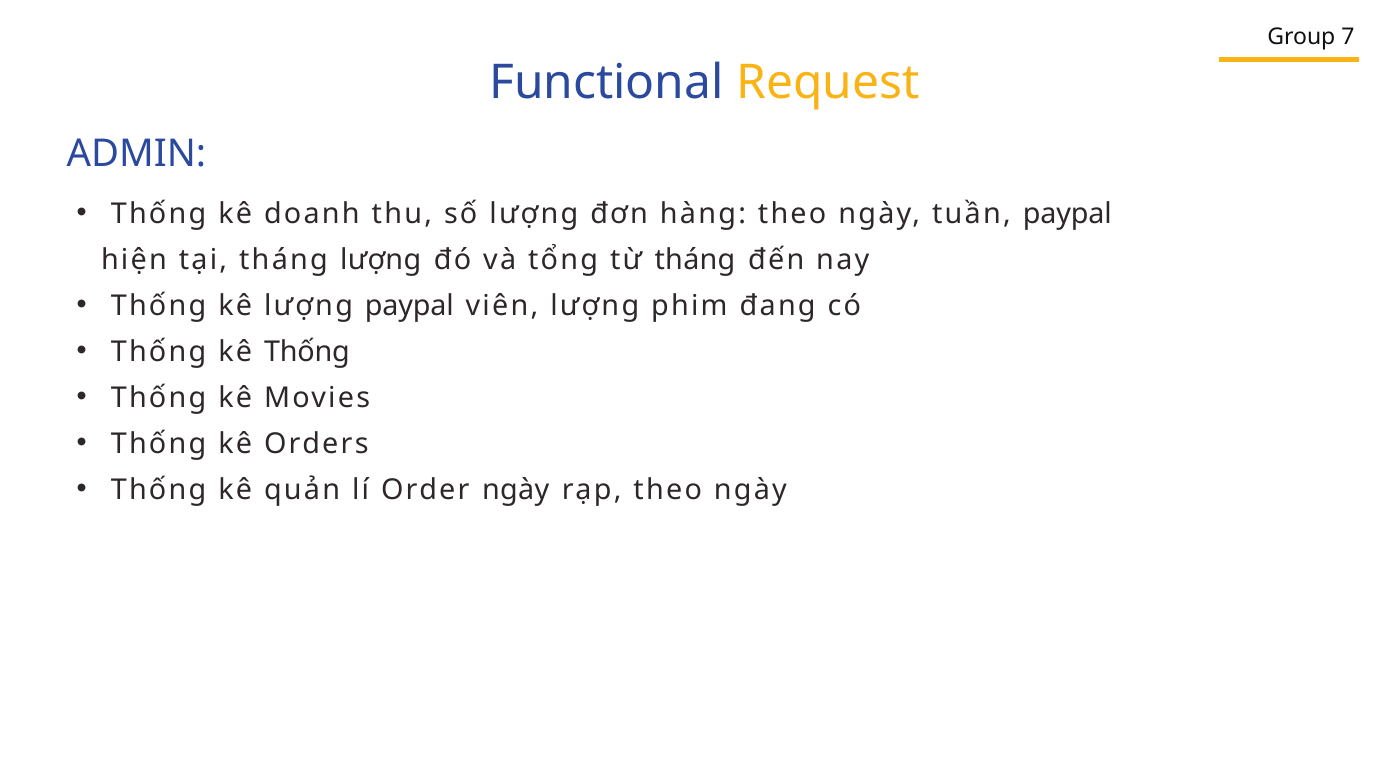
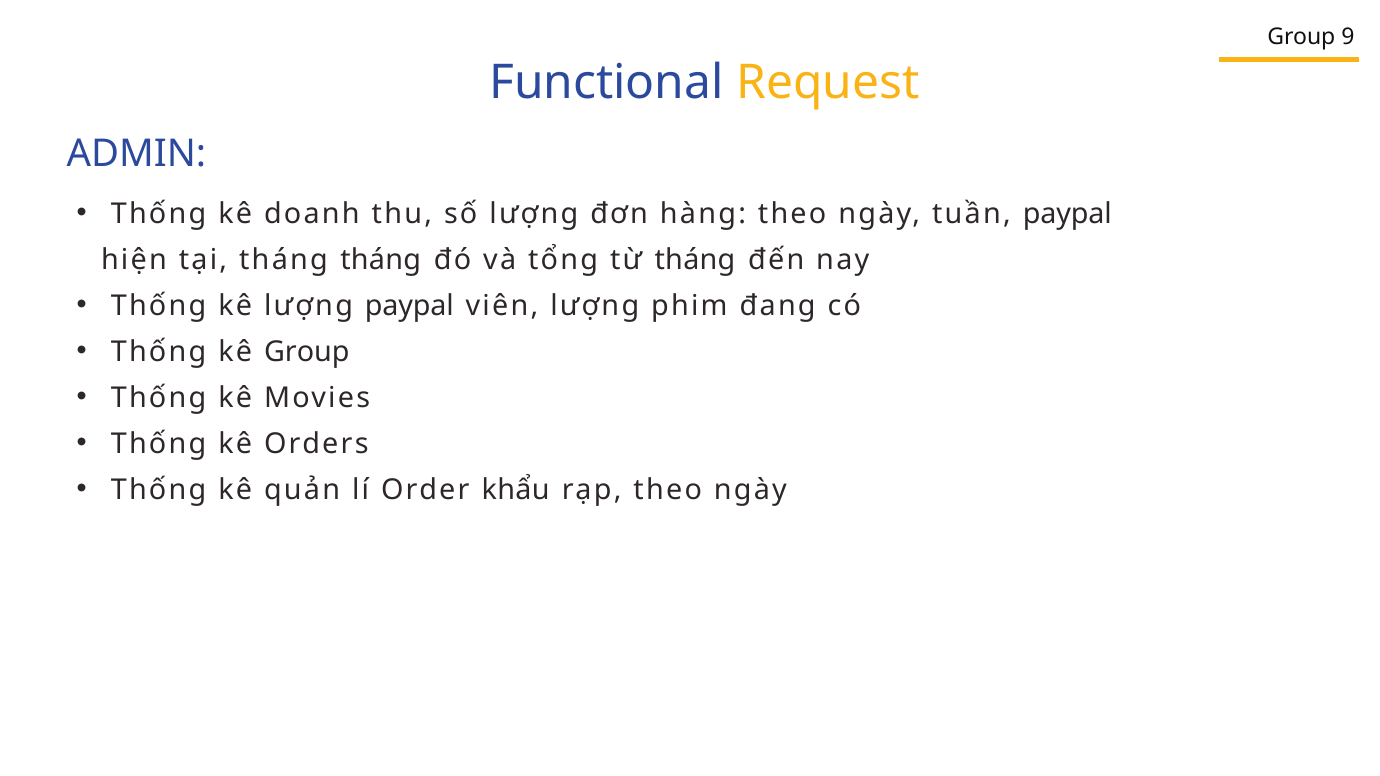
7: 7 -> 9 (1348, 37)
tháng lượng: lượng -> tháng (381, 260)
kê Thống: Thống -> Group (307, 352)
Order ngày: ngày -> khẩu (516, 490)
